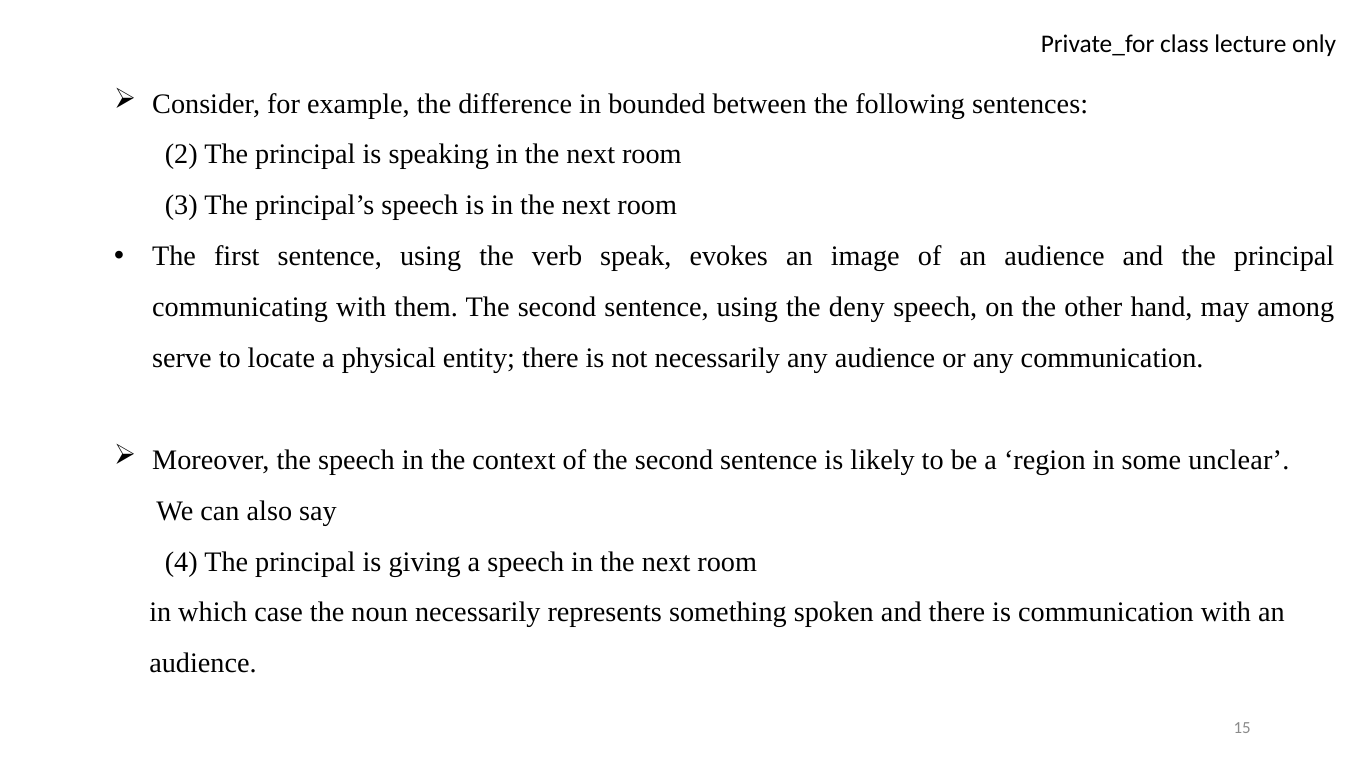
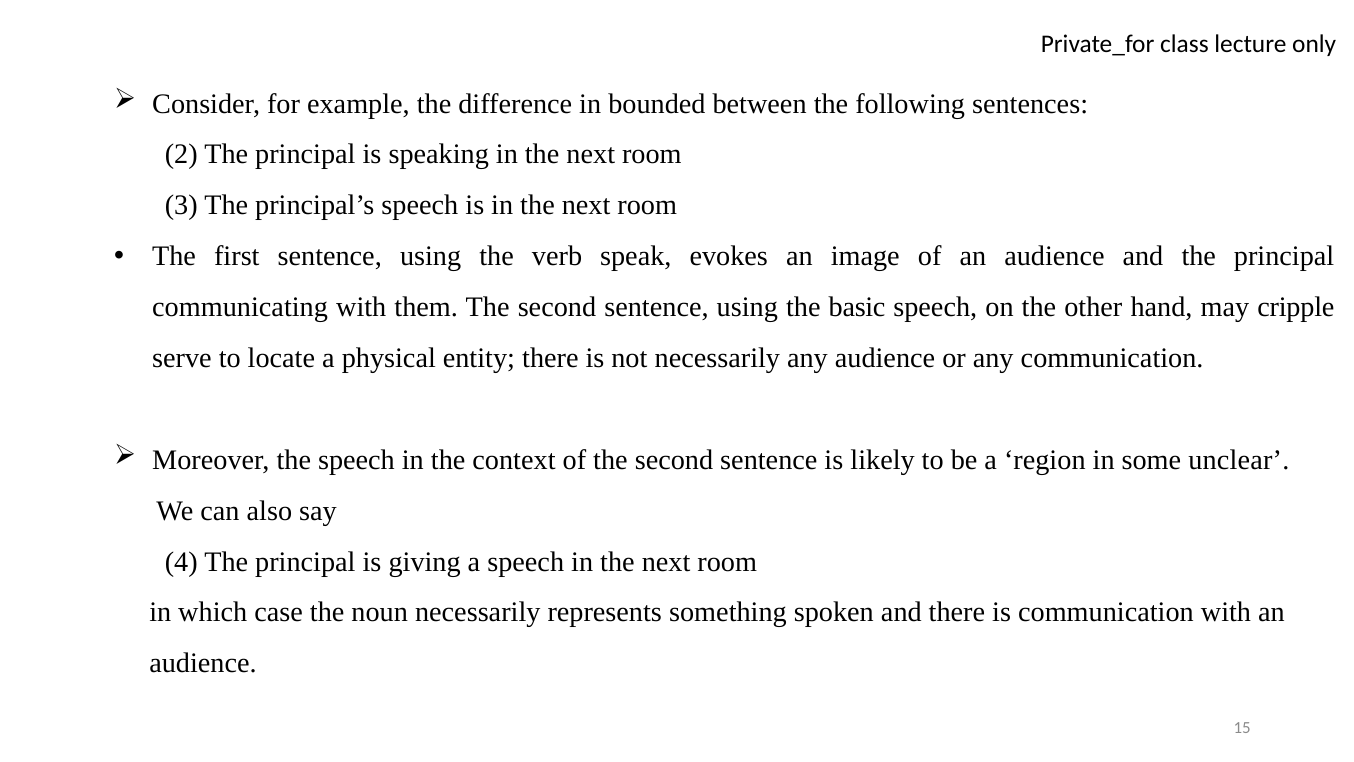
deny: deny -> basic (857, 307)
among: among -> cripple (1296, 307)
